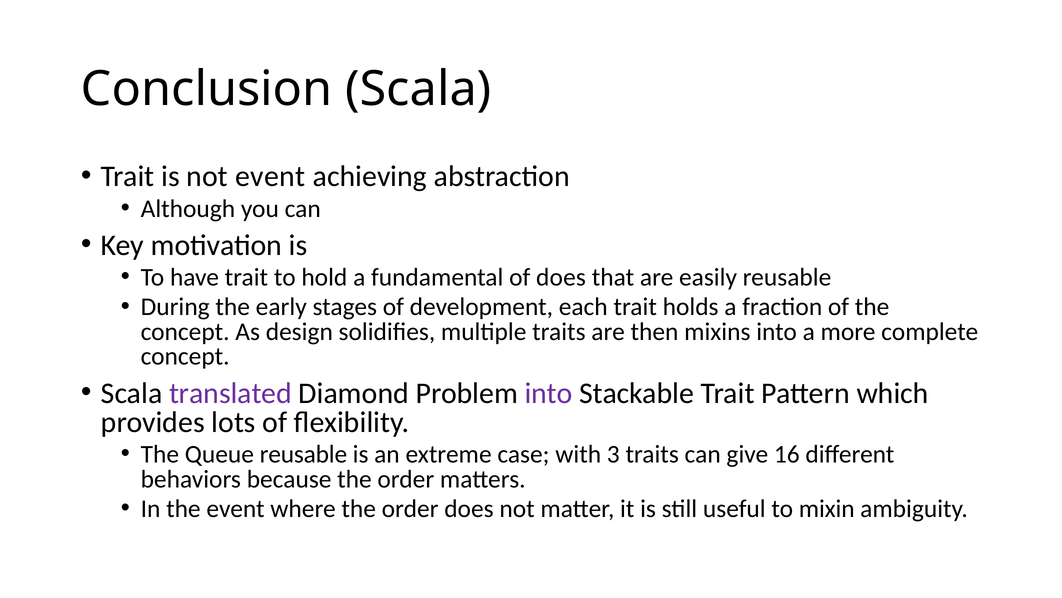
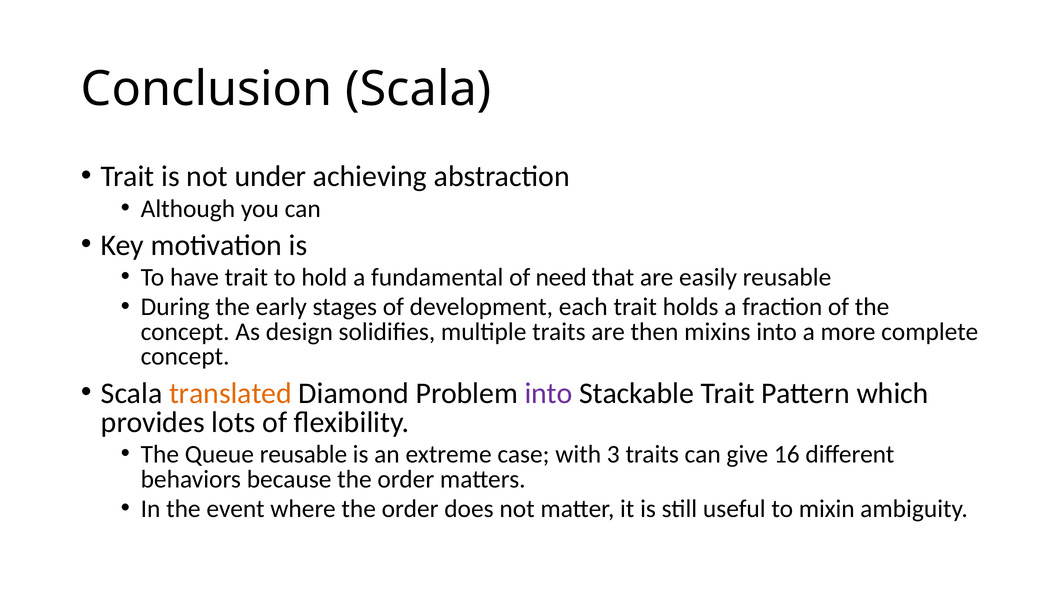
not event: event -> under (270, 176)
of does: does -> need (561, 277)
translated colour: purple -> orange (230, 393)
